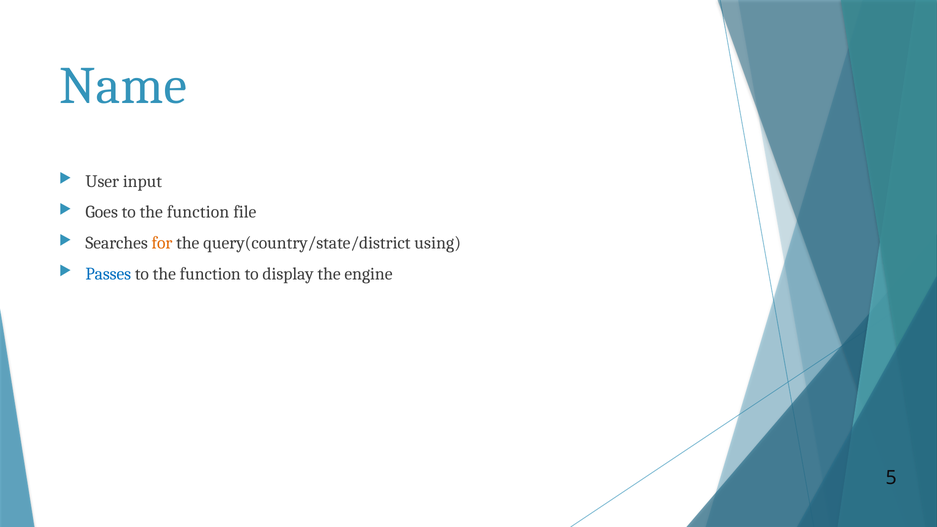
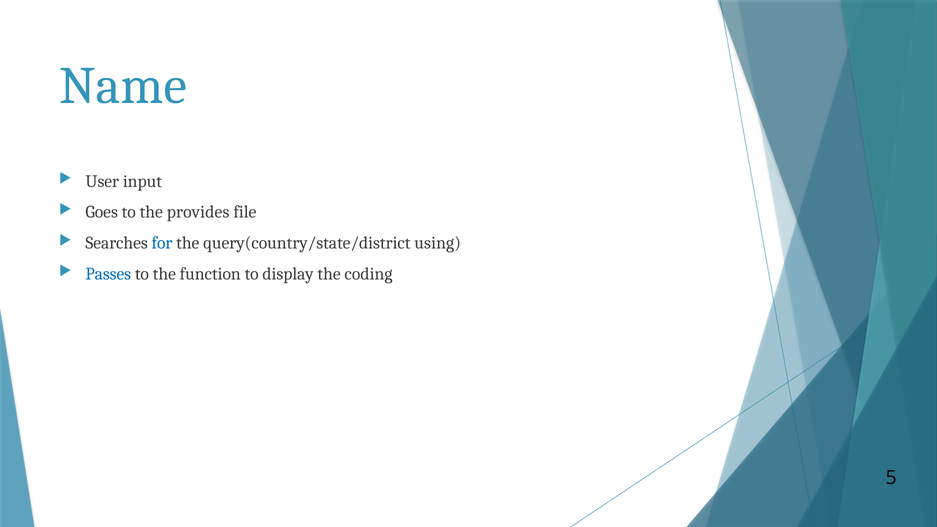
Goes to the function: function -> provides (198, 212)
for colour: orange -> blue (162, 243)
engine: engine -> coding (368, 274)
